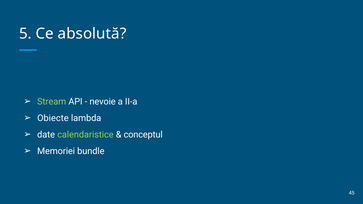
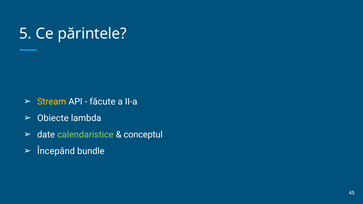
absolută: absolută -> părintele (92, 34)
Stream colour: light green -> yellow (52, 102)
nevoie: nevoie -> făcute (102, 102)
Memoriei: Memoriei -> Începând (56, 151)
